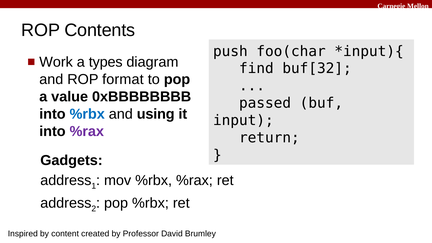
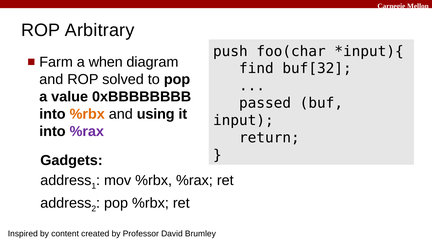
Contents: Contents -> Arbitrary (100, 30)
Work: Work -> Farm (56, 62)
types: types -> when (106, 62)
format: format -> solved (123, 80)
%rbx colour: blue -> orange (87, 114)
